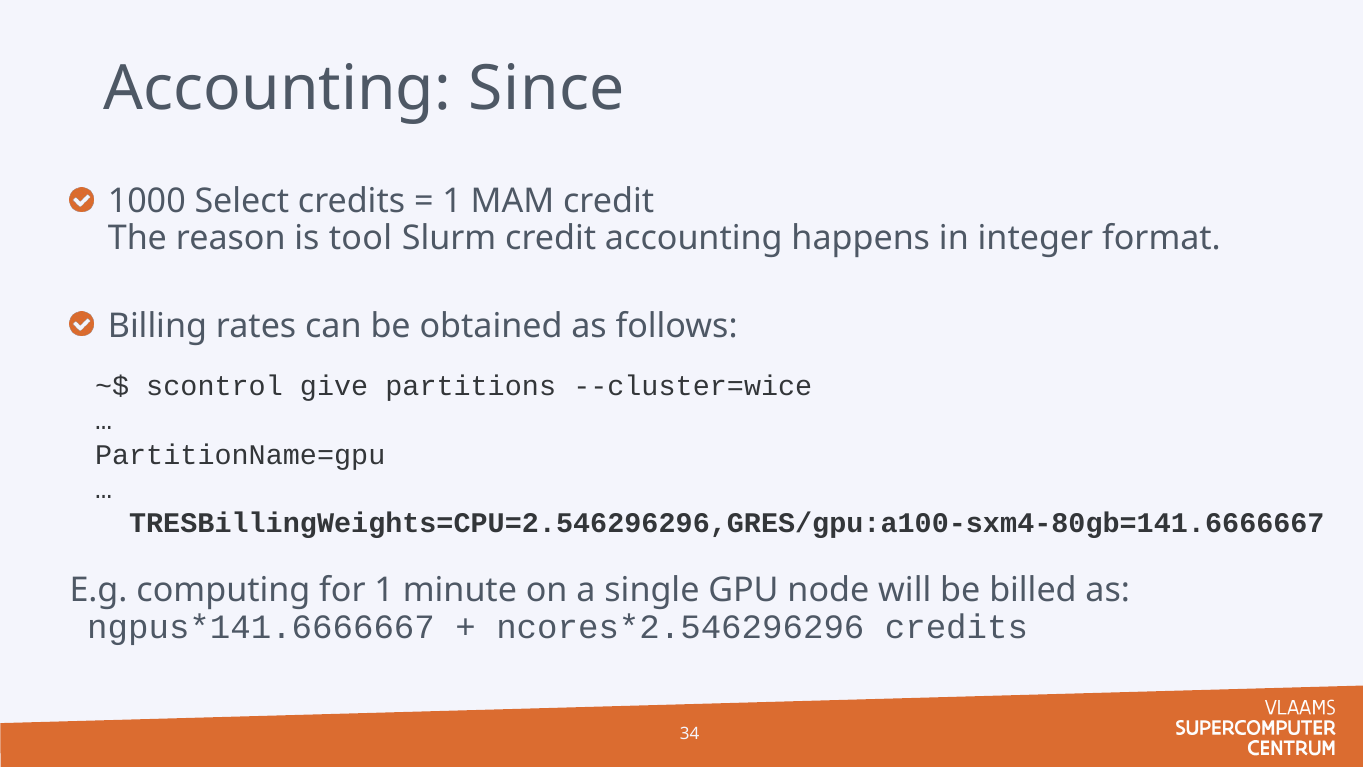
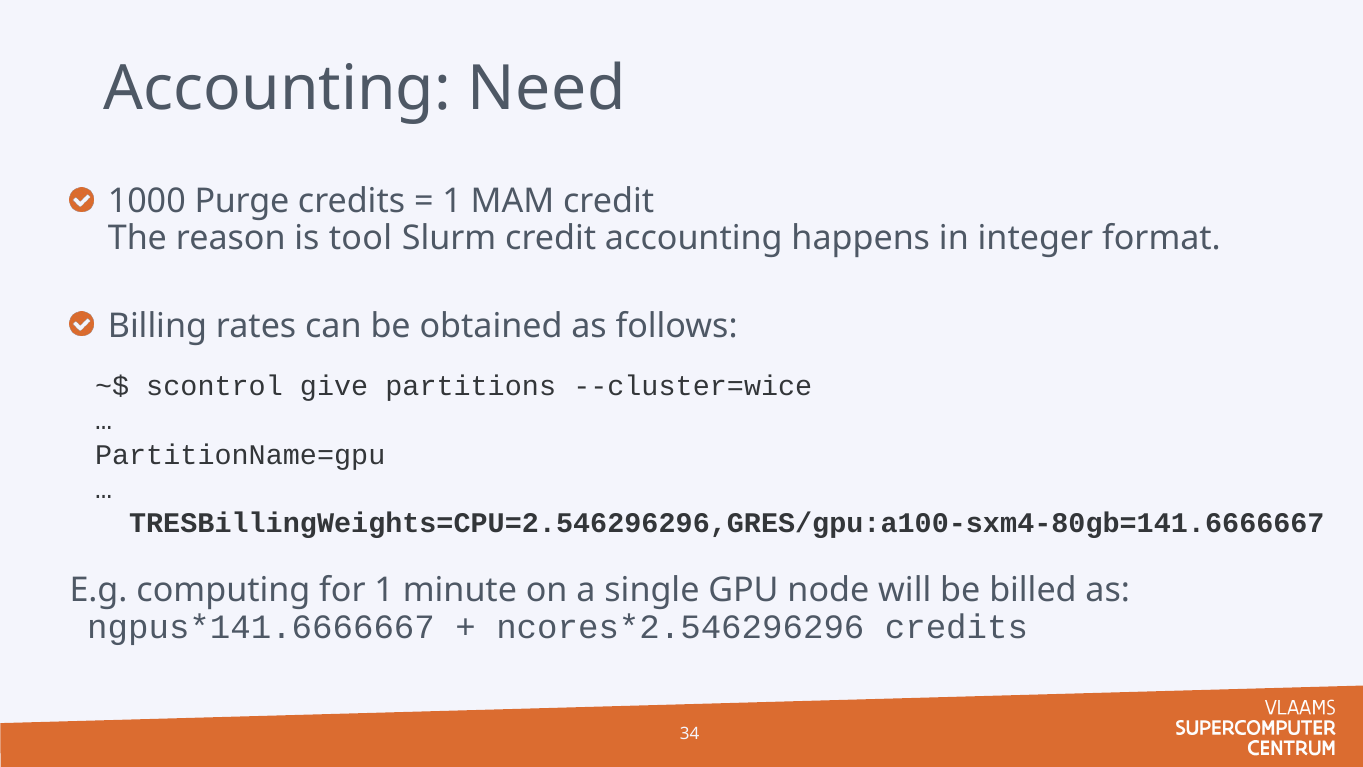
Since: Since -> Need (547, 89)
Select: Select -> Purge (242, 201)
